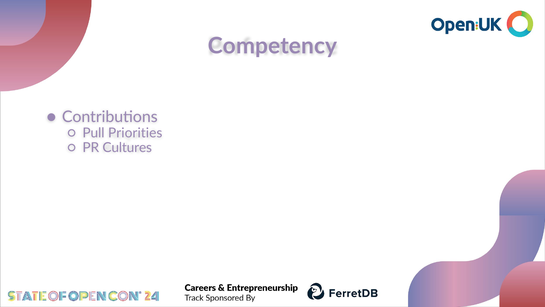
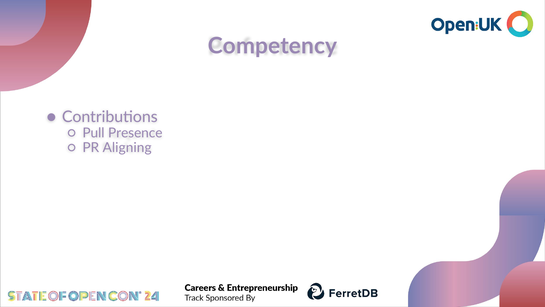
Priorities: Priorities -> Presence (135, 133)
Cultures: Cultures -> Aligning (127, 147)
